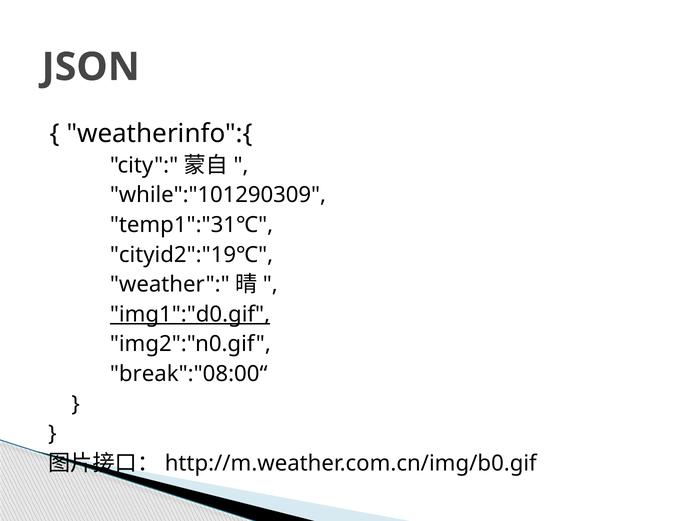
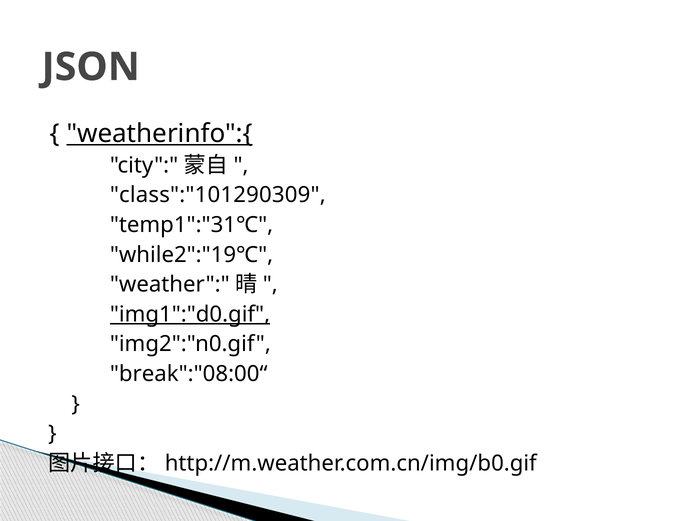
weatherinfo":{ underline: none -> present (160, 133)
while":"101290309: while":"101290309 -> class":"101290309 (218, 195)
cityid2":"19℃: cityid2":"19℃ -> while2":"19℃ (192, 255)
